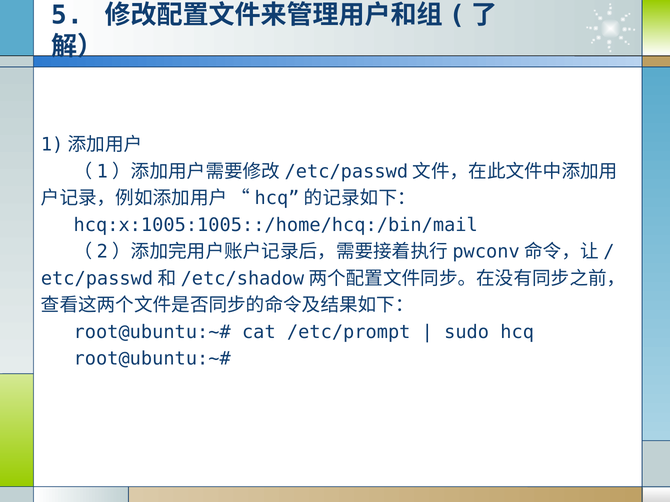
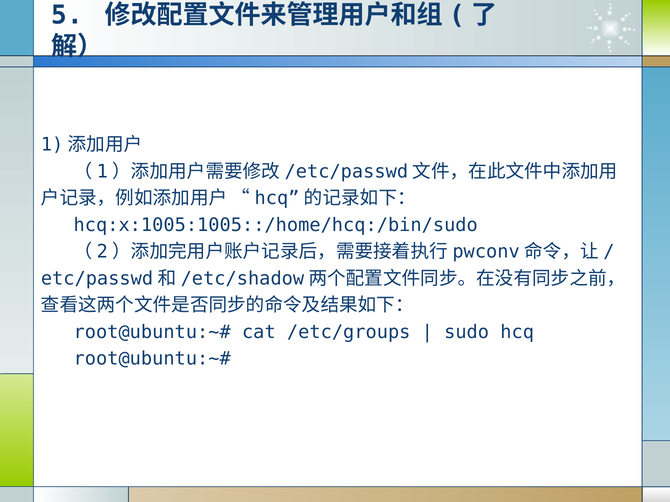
hcq:x:1005:1005::/home/hcq:/bin/mail: hcq:x:1005:1005::/home/hcq:/bin/mail -> hcq:x:1005:1005::/home/hcq:/bin/sudo (276, 225)
/etc/prompt: /etc/prompt -> /etc/groups (349, 332)
